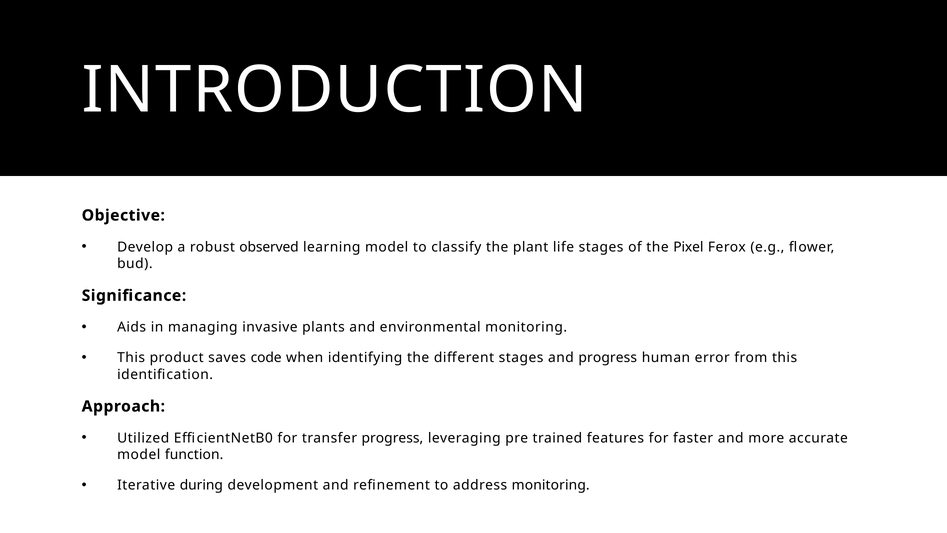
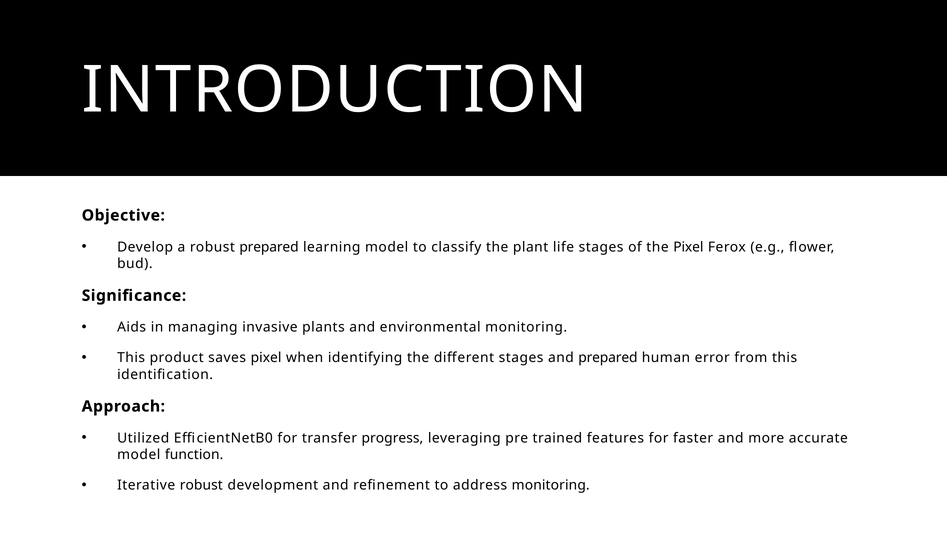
robust observed: observed -> prepared (269, 247)
saves code: code -> pixel (266, 358)
and progress: progress -> prepared (608, 358)
Iterative during: during -> robust (201, 485)
